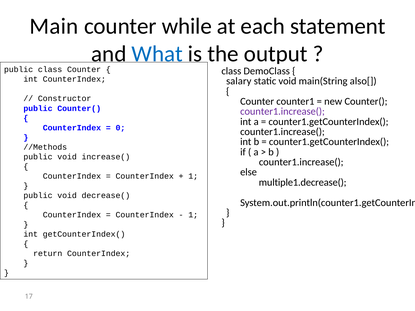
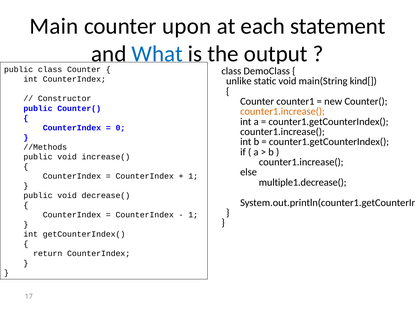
while: while -> upon (187, 26)
salary: salary -> unlike (239, 81)
also[: also[ -> kind[ (363, 81)
counter1.increase( colour: purple -> orange (282, 112)
